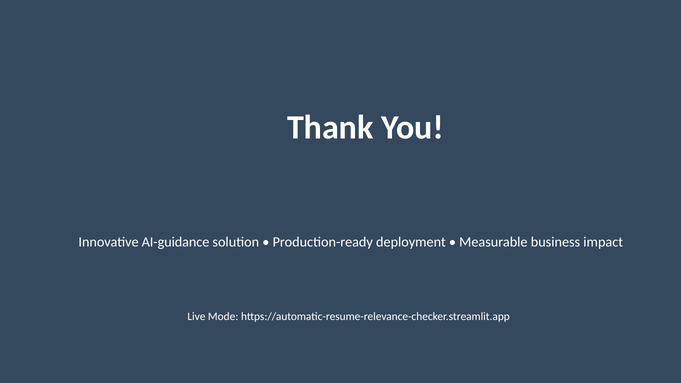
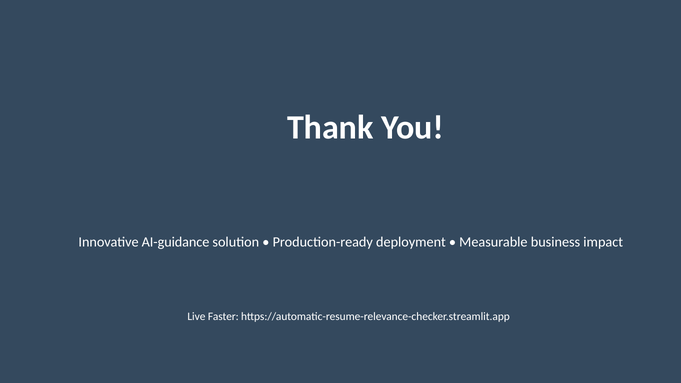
Mode: Mode -> Faster (223, 317)
